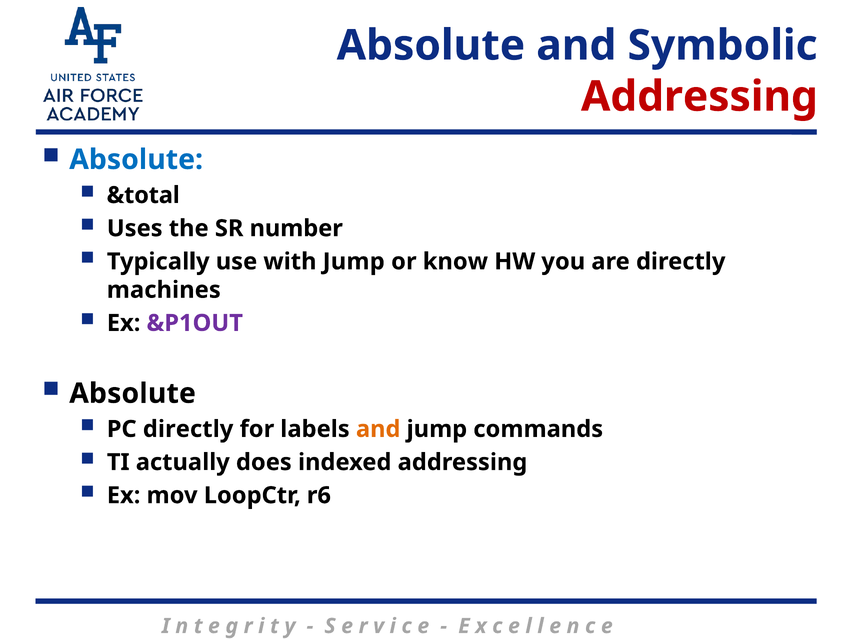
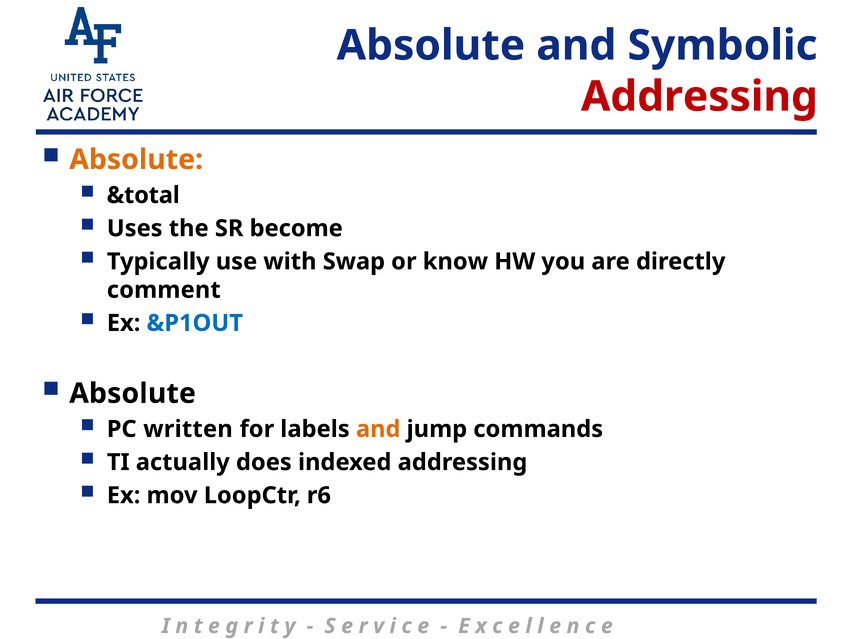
Absolute colour: blue -> orange (136, 160)
number: number -> become (296, 228)
with Jump: Jump -> Swap (354, 262)
machines: machines -> comment (164, 290)
&P1OUT colour: purple -> blue (195, 323)
PC directly: directly -> written (188, 429)
